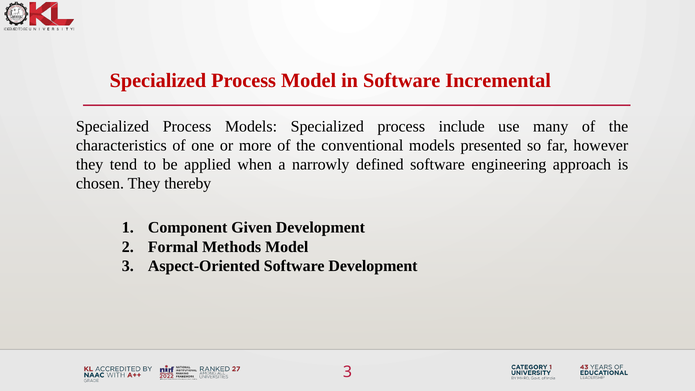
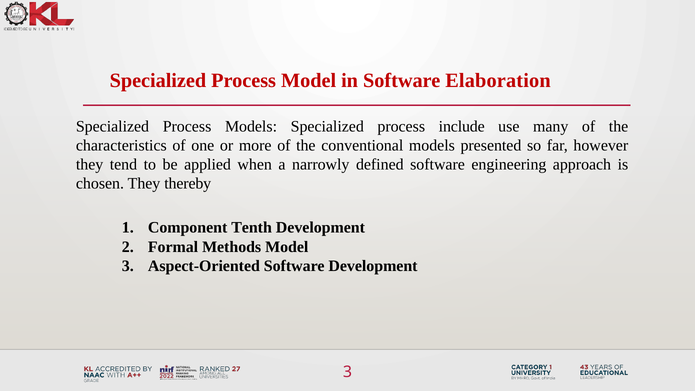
Incremental: Incremental -> Elaboration (498, 80)
Given: Given -> Tenth (252, 228)
